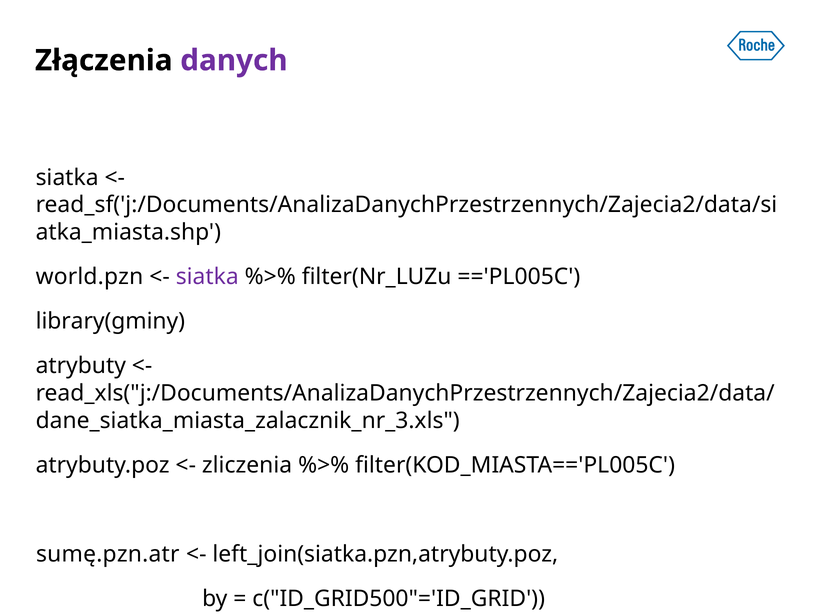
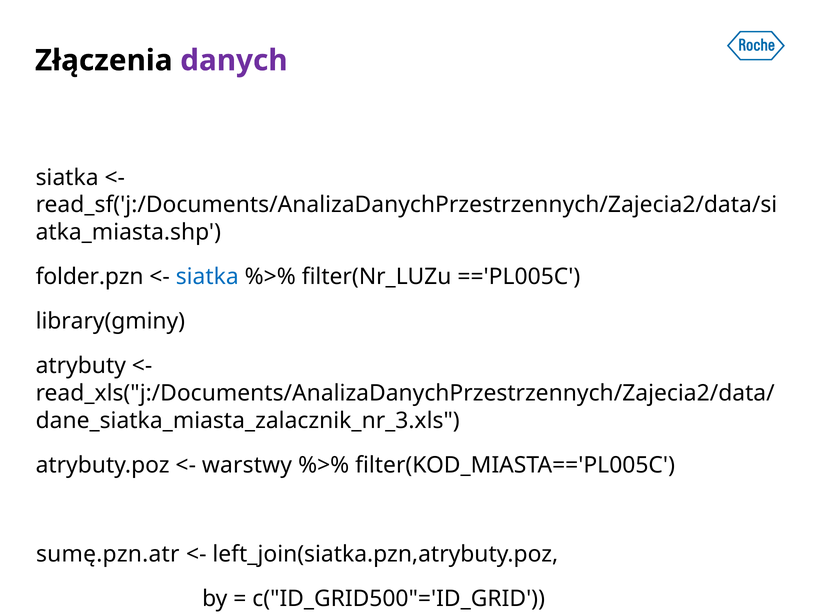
world.pzn: world.pzn -> folder.pzn (90, 277)
siatka colour: purple -> blue (207, 277)
zliczenia: zliczenia -> warstwy (247, 465)
